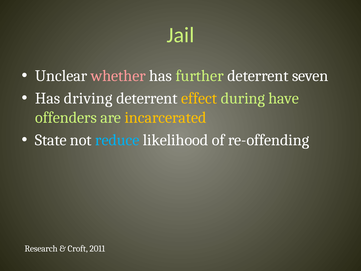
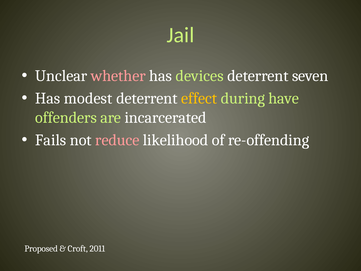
further: further -> devices (200, 76)
driving: driving -> modest (88, 98)
incarcerated colour: yellow -> white (166, 117)
State: State -> Fails (51, 140)
reduce colour: light blue -> pink (117, 140)
Research: Research -> Proposed (41, 248)
